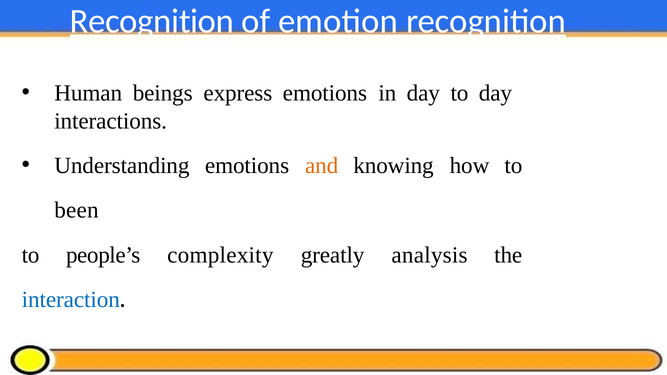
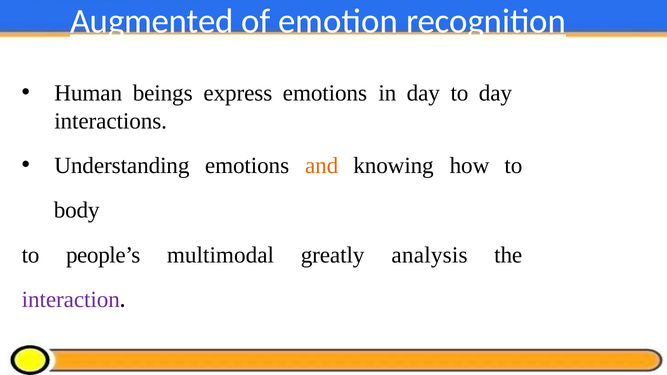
Recognition: Recognition -> Augmented (152, 21)
been: been -> body (77, 211)
complexity: complexity -> multimodal (220, 255)
interaction colour: blue -> purple (71, 300)
